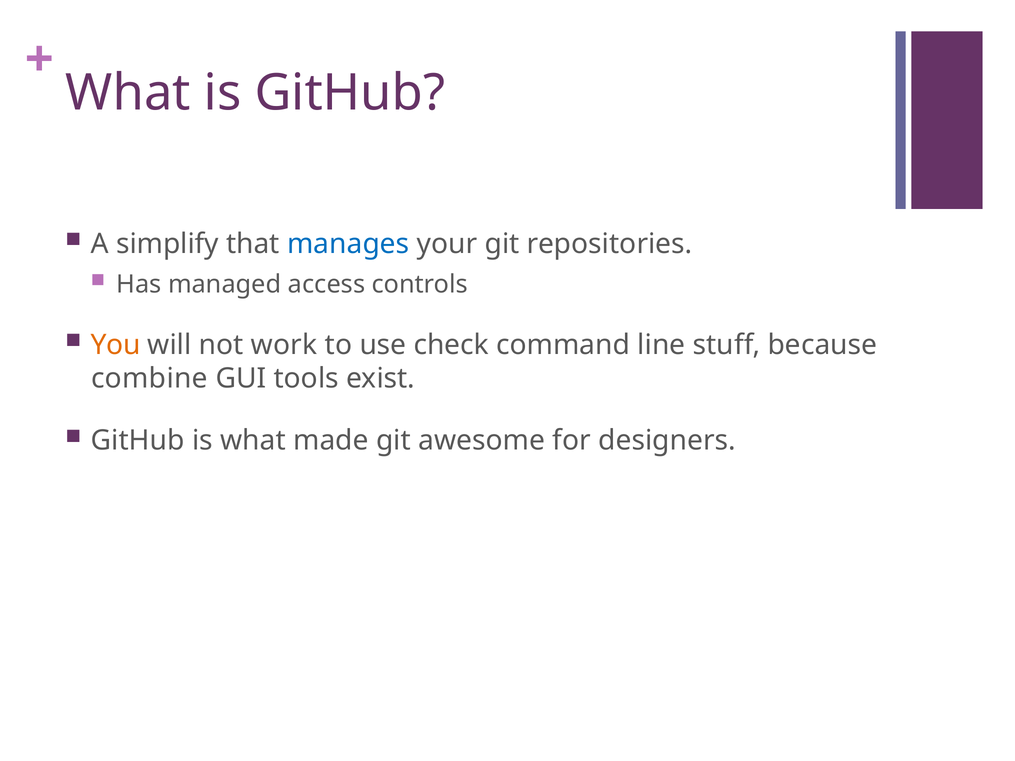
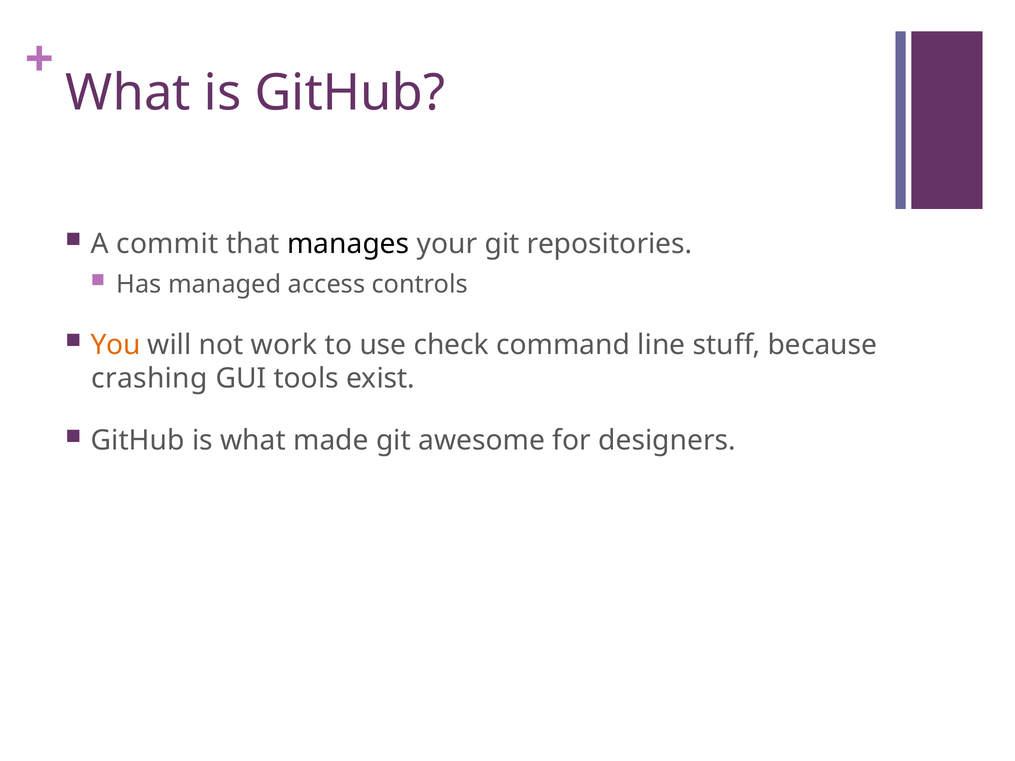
simplify: simplify -> commit (167, 244)
manages colour: blue -> black (348, 244)
combine: combine -> crashing (149, 379)
